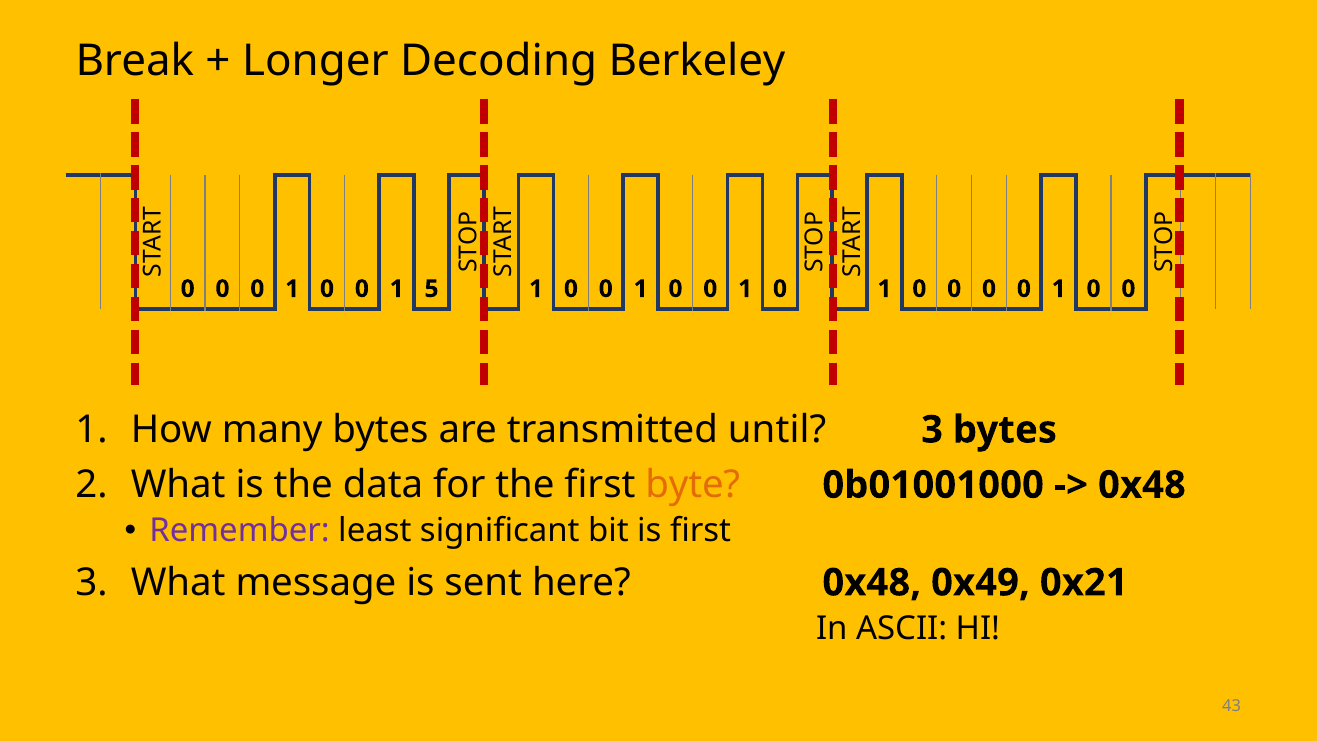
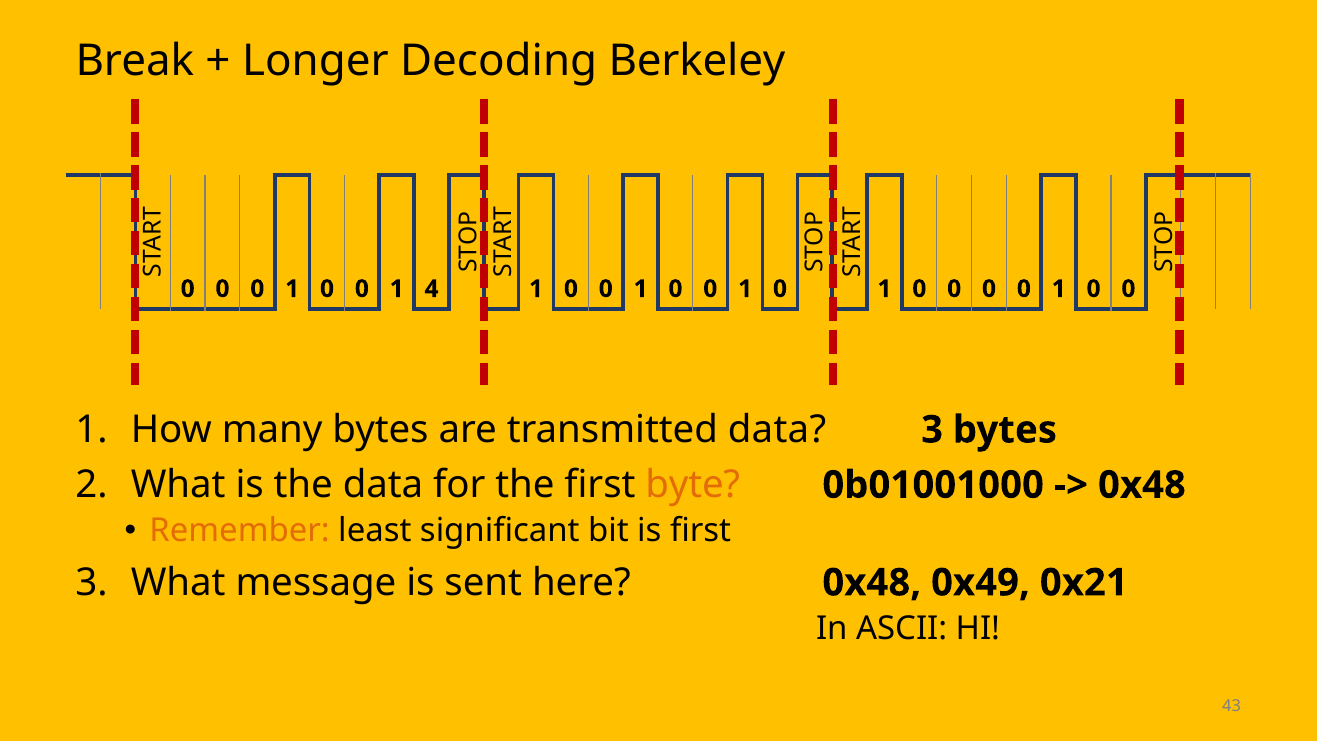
5: 5 -> 4 (432, 289)
transmitted until: until -> data (777, 430)
Remember colour: purple -> orange (240, 530)
